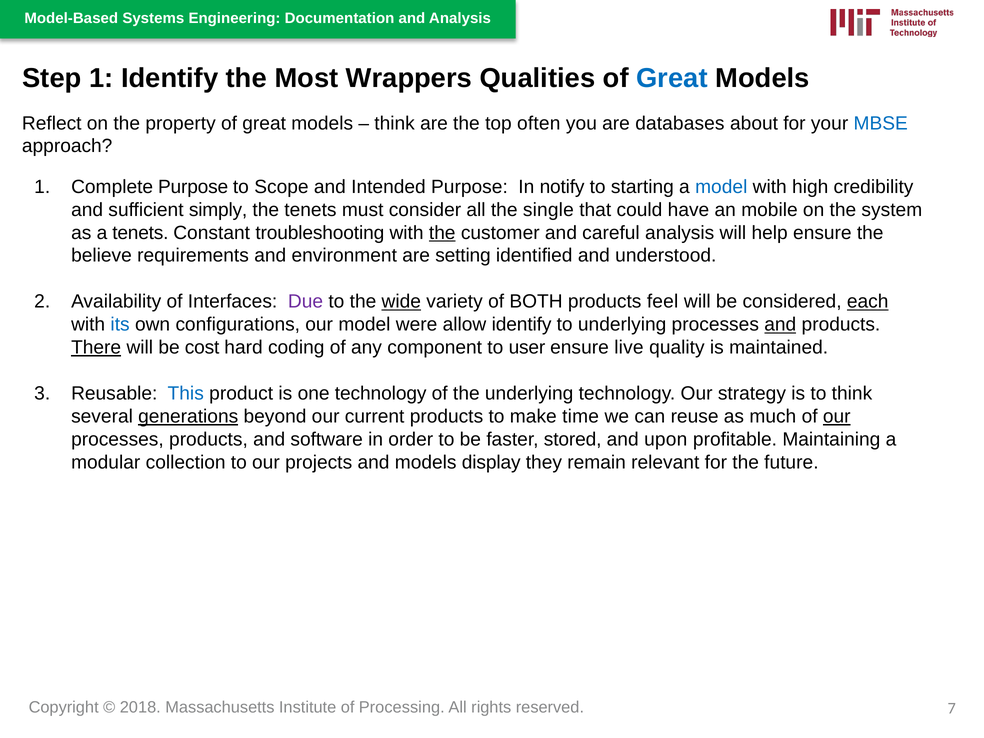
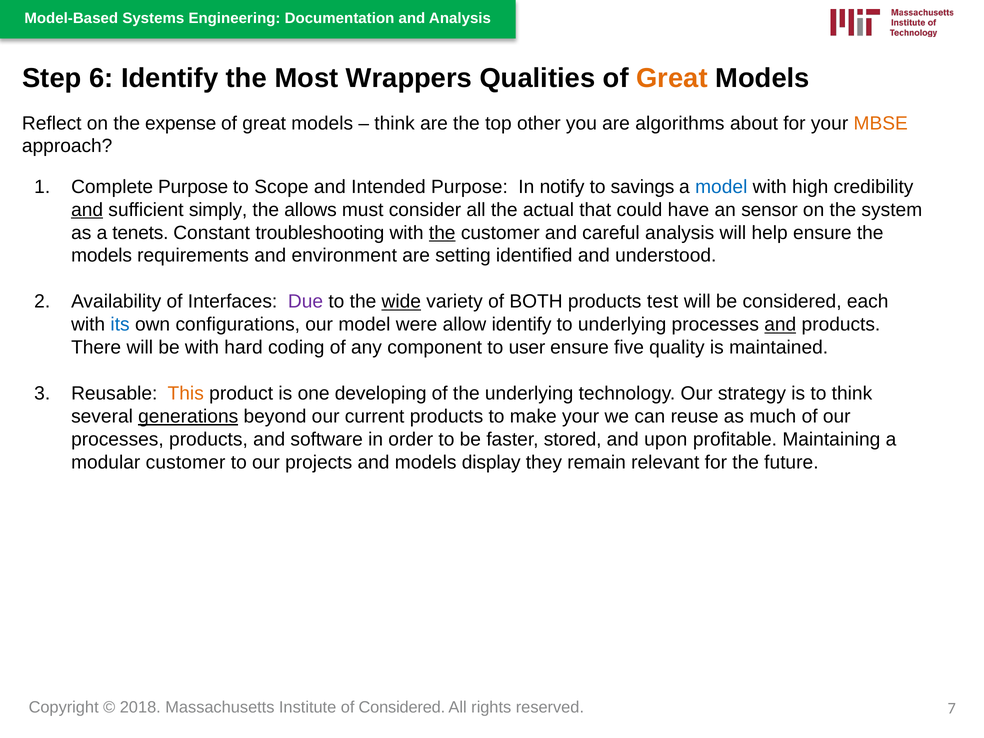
Step 1: 1 -> 6 (101, 78)
Great colour: blue -> orange (672, 78)
property: property -> expense (181, 123)
often: often -> other (539, 123)
databases: databases -> algorithms (680, 123)
MBSE colour: blue -> orange (881, 123)
starting: starting -> savings (643, 187)
and underline: none -> present (87, 210)
the tenets: tenets -> allows (311, 210)
single: single -> actual (548, 210)
mobile: mobile -> sensor (770, 210)
believe: believe -> models (102, 256)
feel: feel -> test (663, 302)
each underline: present -> none (868, 302)
There underline: present -> none (96, 348)
be cost: cost -> with (202, 348)
live: live -> five (629, 348)
This colour: blue -> orange (186, 394)
one technology: technology -> developing (381, 394)
make time: time -> your (581, 416)
our underline: present -> none (837, 416)
modular collection: collection -> customer (186, 462)
of Processing: Processing -> Considered (402, 707)
